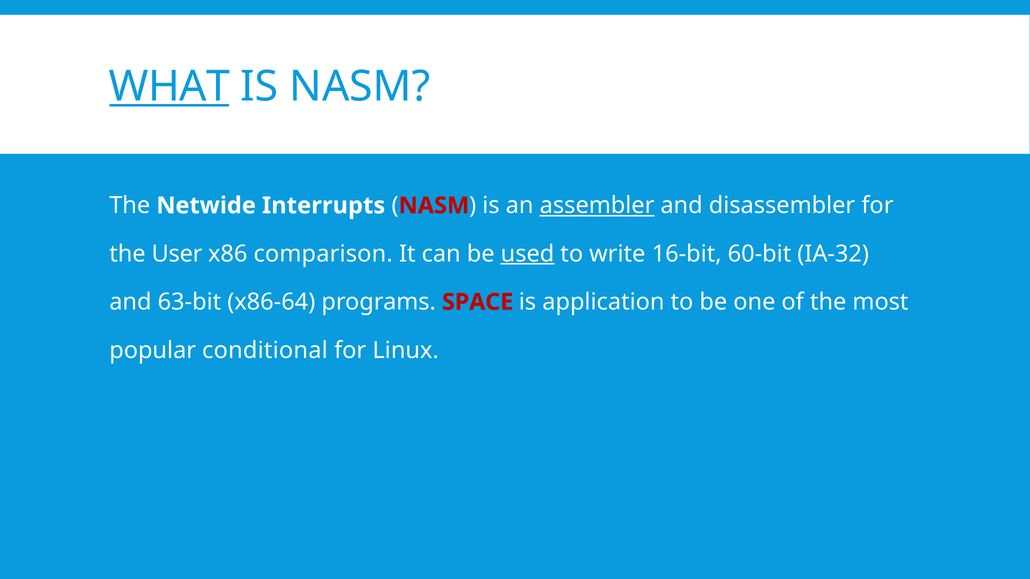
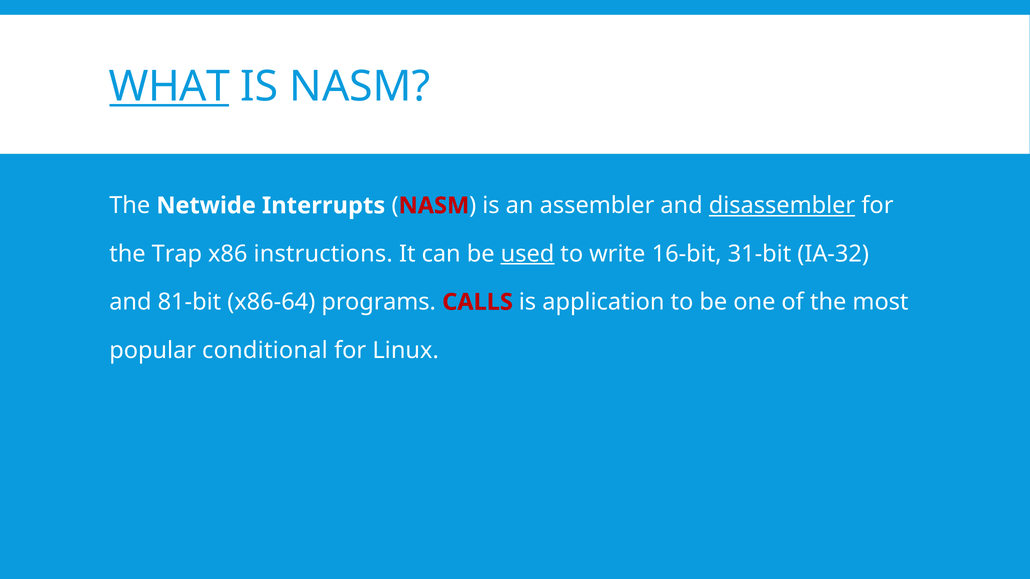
assembler underline: present -> none (597, 206)
disassembler underline: none -> present (782, 206)
User: User -> Trap (177, 254)
comparison: comparison -> instructions (323, 254)
60-bit: 60-bit -> 31-bit (759, 254)
63-bit: 63-bit -> 81-bit (189, 302)
SPACE: SPACE -> CALLS (478, 302)
